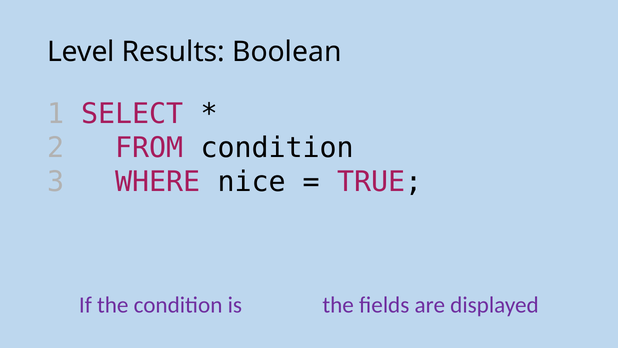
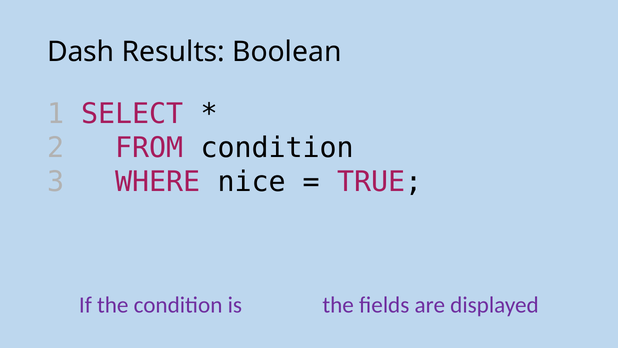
Level: Level -> Dash (81, 52)
